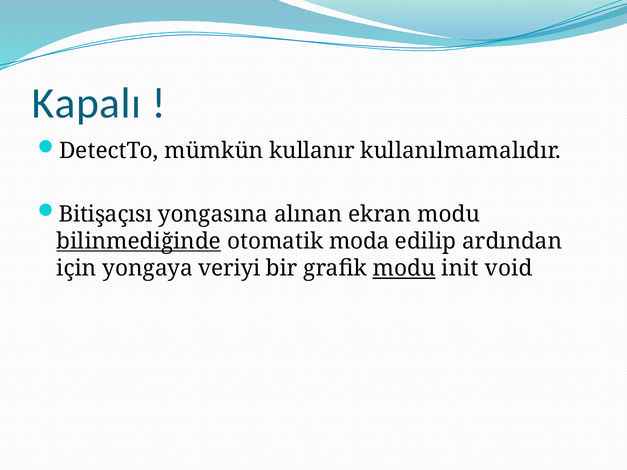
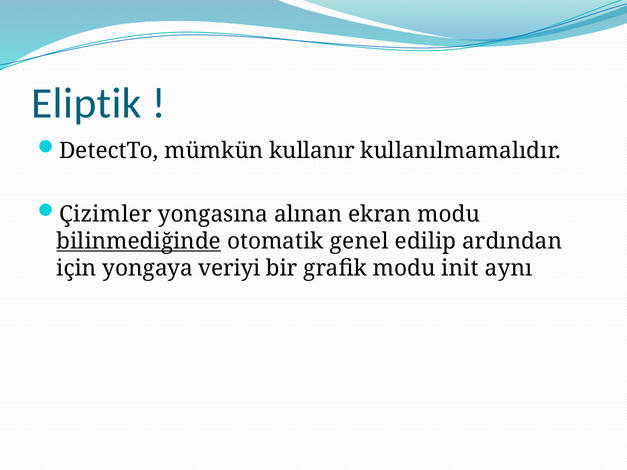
Kapalı: Kapalı -> Eliptik (87, 104)
Bitişaçısı: Bitişaçısı -> Çizimler (105, 214)
moda: moda -> genel (359, 241)
modu underline: present -> none (404, 269)
void: void -> aynı (509, 269)
